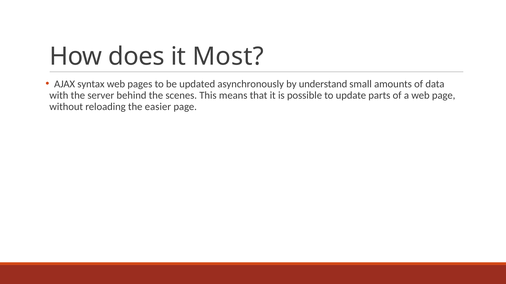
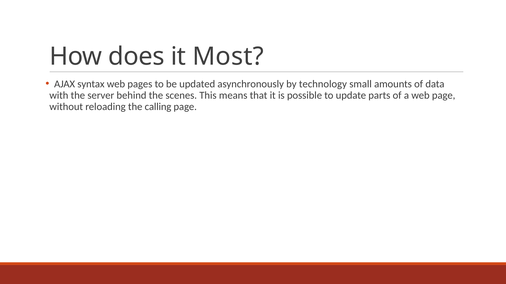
understand: understand -> technology (323, 84)
easier: easier -> calling (158, 107)
